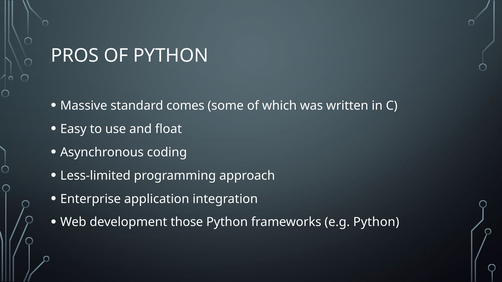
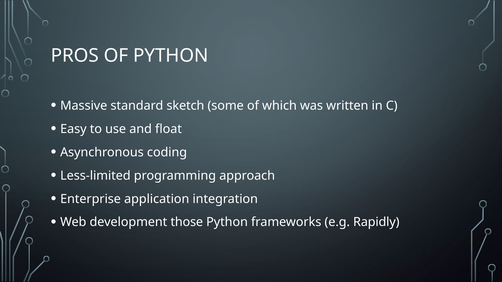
comes: comes -> sketch (185, 106)
e.g Python: Python -> Rapidly (376, 222)
